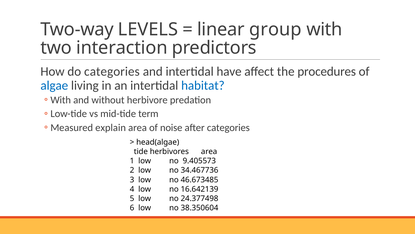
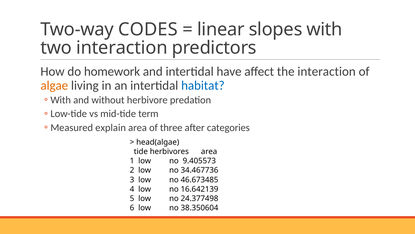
LEVELS: LEVELS -> CODES (148, 29)
group: group -> slopes (276, 29)
do categories: categories -> homework (112, 71)
the procedures: procedures -> interaction (327, 71)
algae colour: blue -> orange (54, 85)
noise: noise -> three (171, 127)
